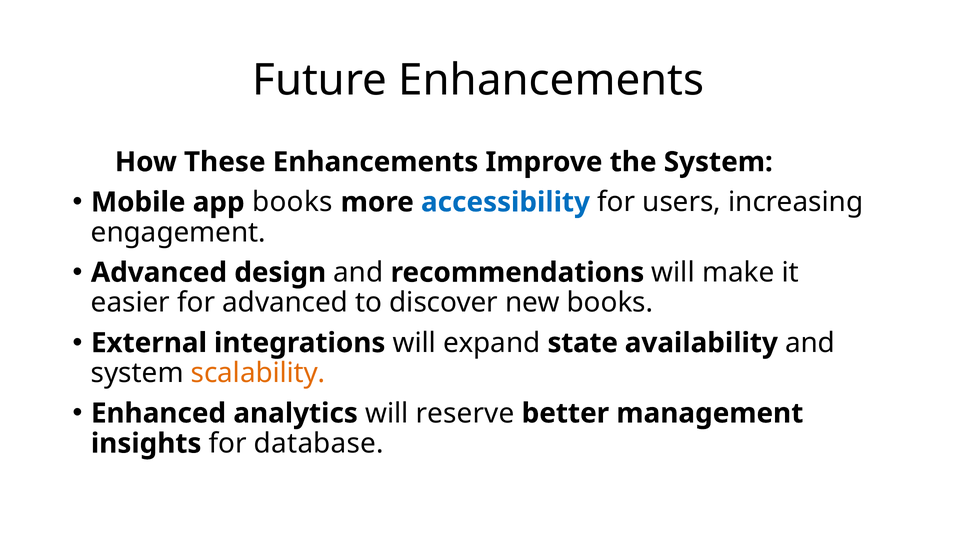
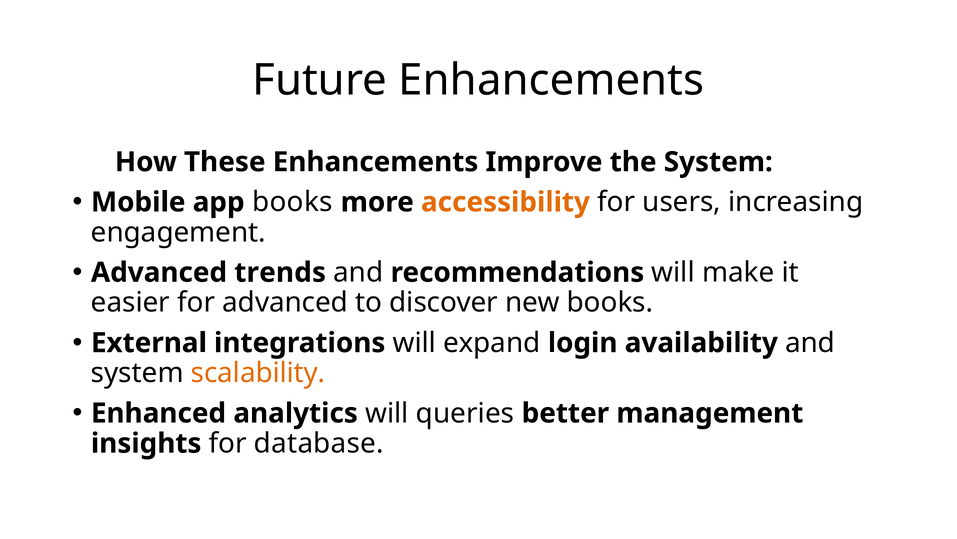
accessibility colour: blue -> orange (505, 202)
design: design -> trends (280, 272)
state: state -> login (583, 342)
reserve: reserve -> queries (465, 413)
